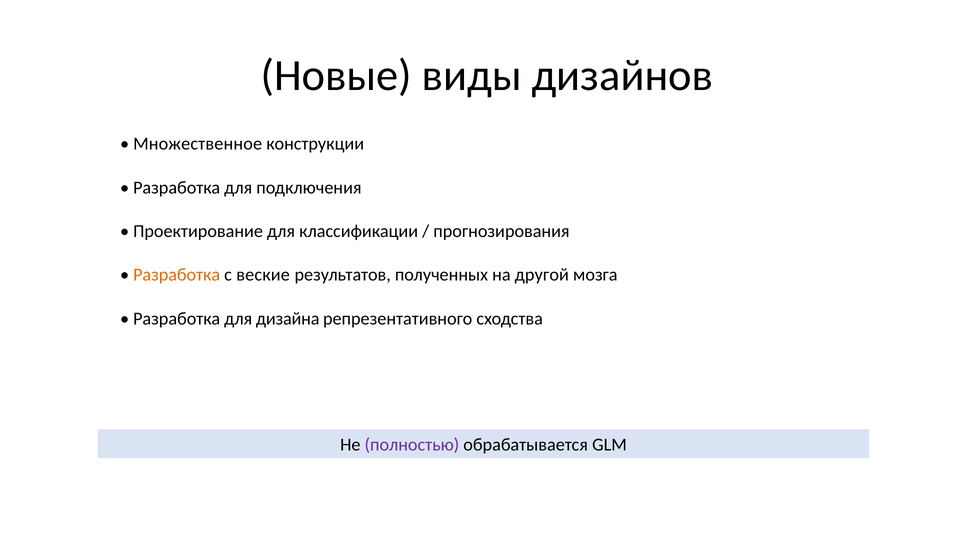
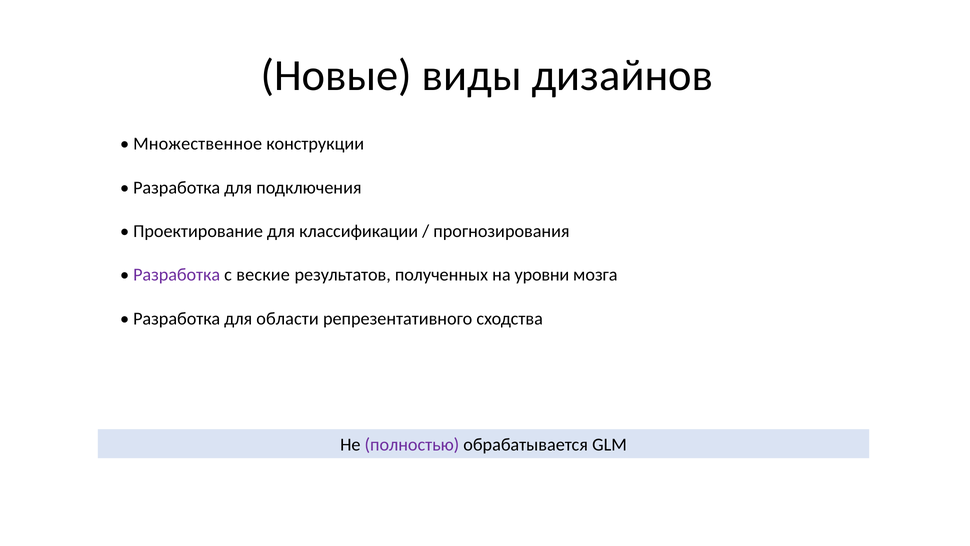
Разработка colour: orange -> purple (177, 275)
другой: другой -> уровни (542, 275)
дизайна: дизайна -> области (288, 318)
